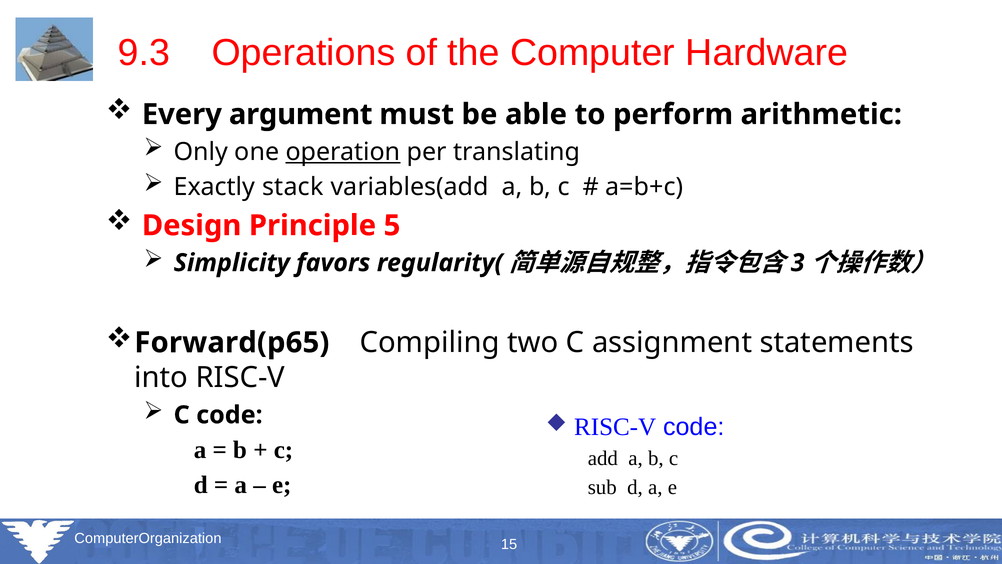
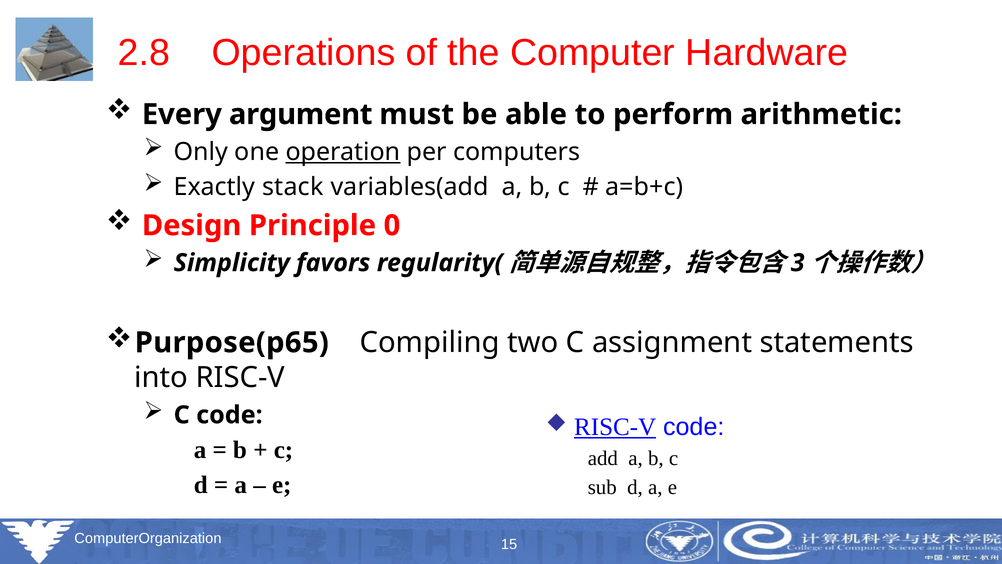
9.3: 9.3 -> 2.8 (144, 53)
translating: translating -> computers (517, 152)
5: 5 -> 0 (392, 225)
Forward(p65: Forward(p65 -> Purpose(p65 (232, 342)
RISC-V underline: none -> present (615, 427)
